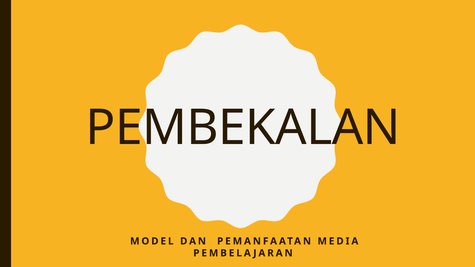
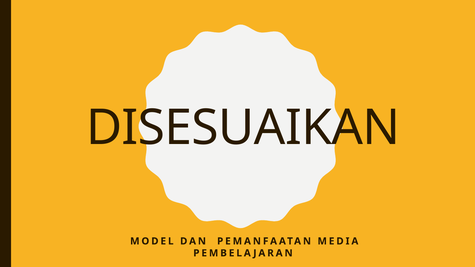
PEMBEKALAN: PEMBEKALAN -> DISESUAIKAN (243, 128)
